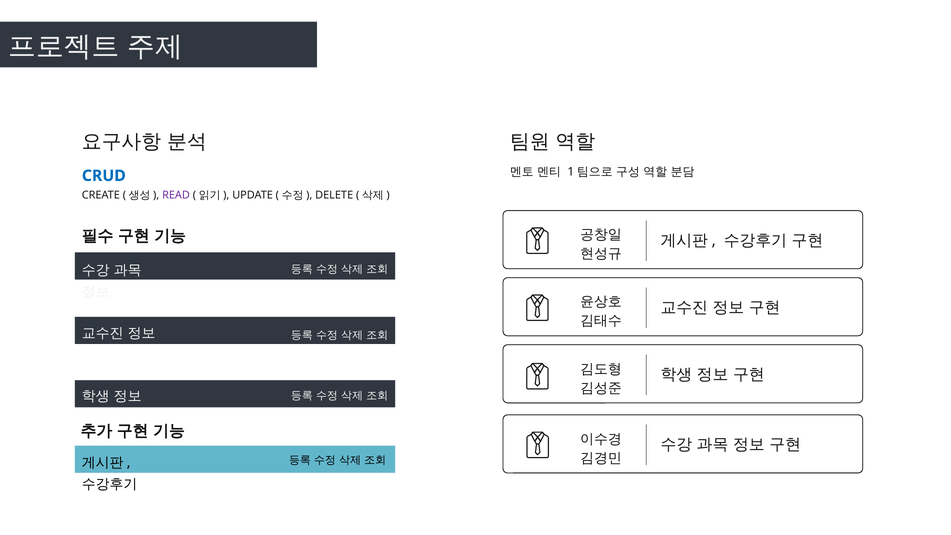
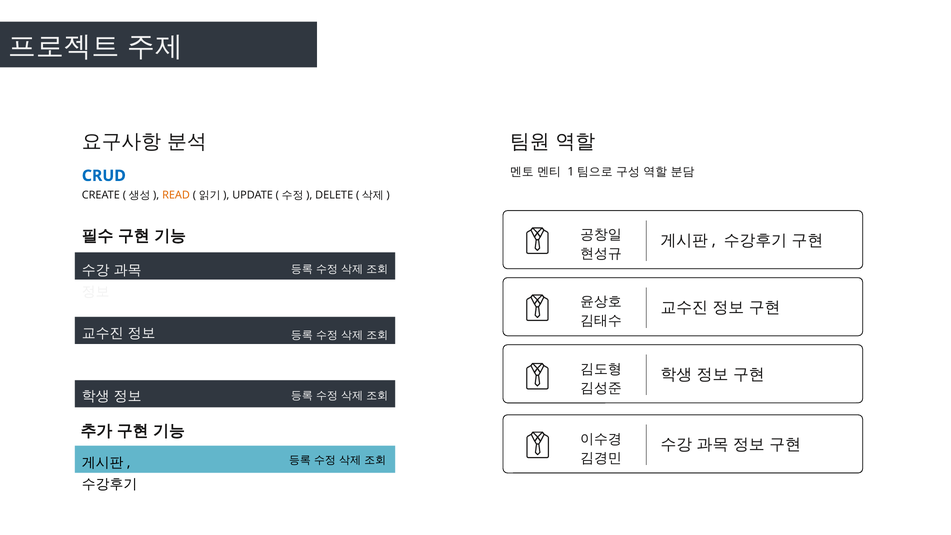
READ colour: purple -> orange (176, 195)
